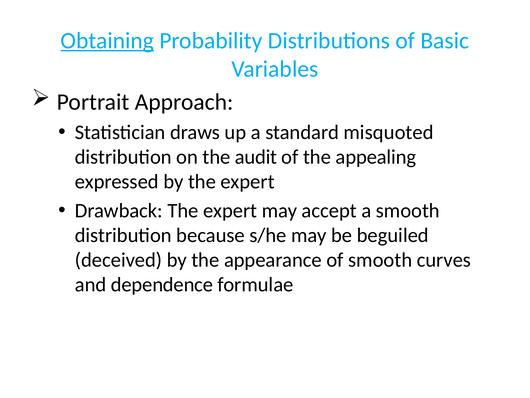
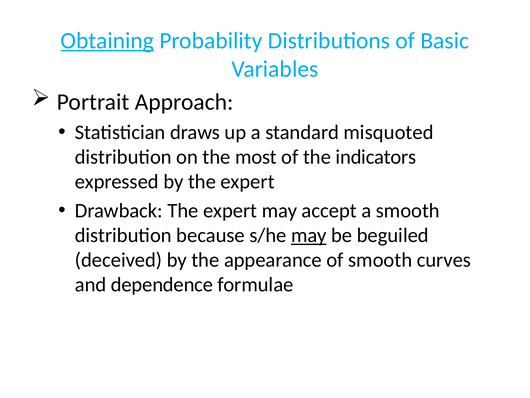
audit: audit -> most (256, 157)
appealing: appealing -> indicators (376, 157)
may underline: none -> present (309, 235)
